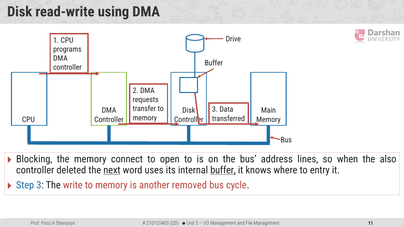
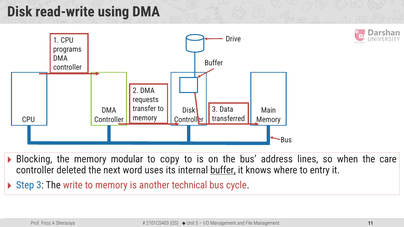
connect: connect -> modular (127, 159)
open: open -> copy (170, 159)
also: also -> care (388, 159)
next underline: present -> none (112, 170)
removed: removed -> technical (189, 185)
